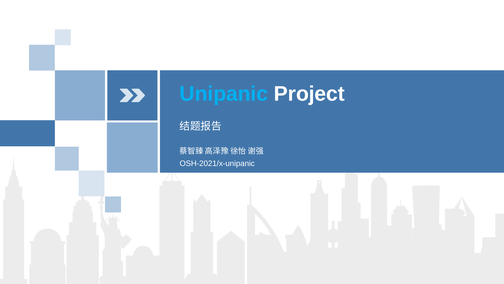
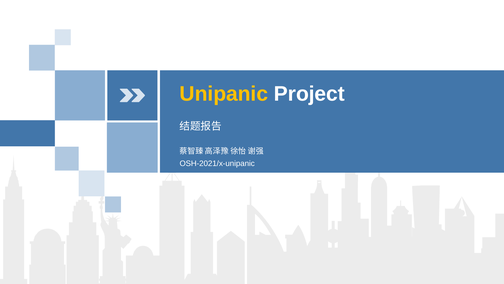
Unipanic colour: light blue -> yellow (224, 94)
